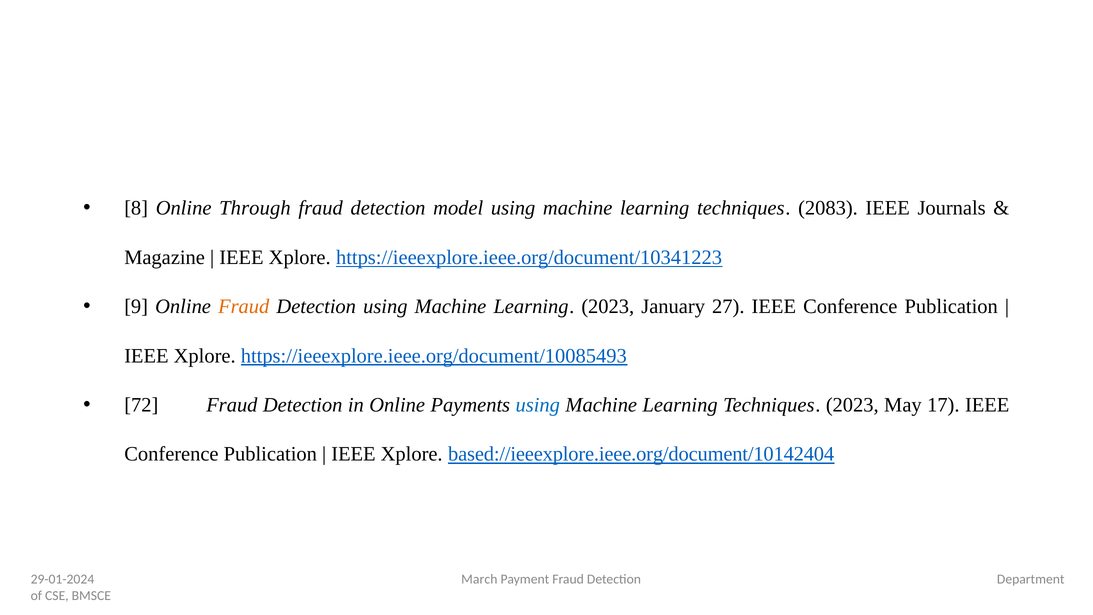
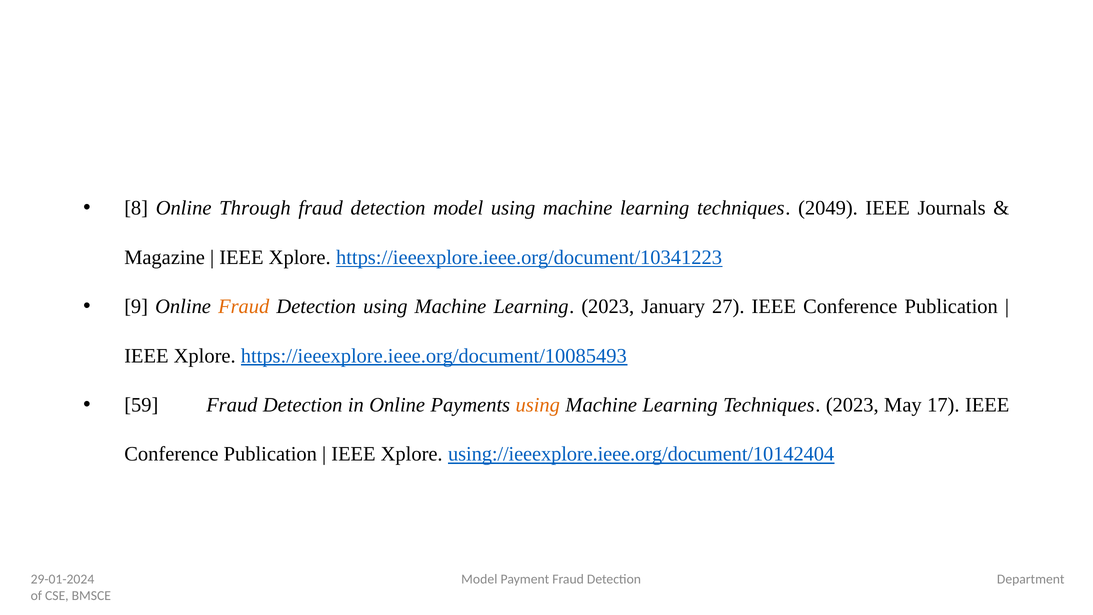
2083: 2083 -> 2049 (828, 208)
72: 72 -> 59 (141, 405)
using colour: blue -> orange (538, 405)
based://ieeexplore.ieee.org/document/10142404: based://ieeexplore.ieee.org/document/10142404 -> using://ieeexplore.ieee.org/document/10142404 (641, 454)
29-01-2024 March: March -> Model (479, 579)
